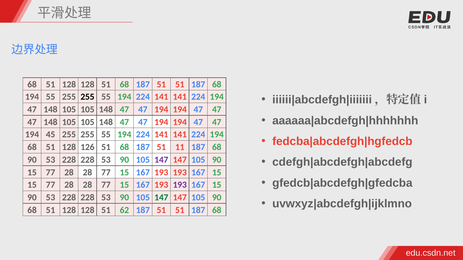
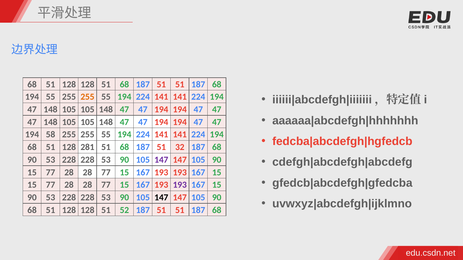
255 colour: black -> orange (87, 97)
45: 45 -> 58 (51, 135)
126: 126 -> 281 (87, 147)
11: 11 -> 32 (180, 147)
147 colour: green -> black (161, 198)
62: 62 -> 52 (124, 210)
